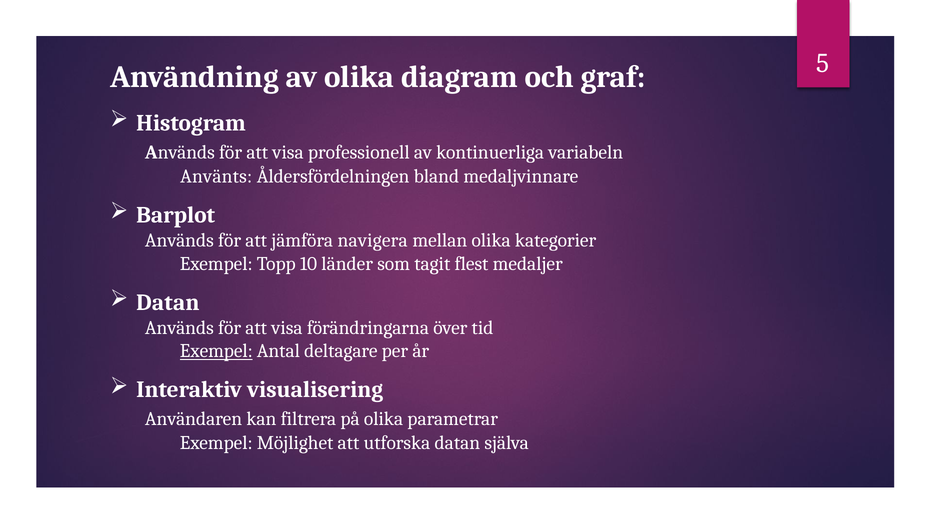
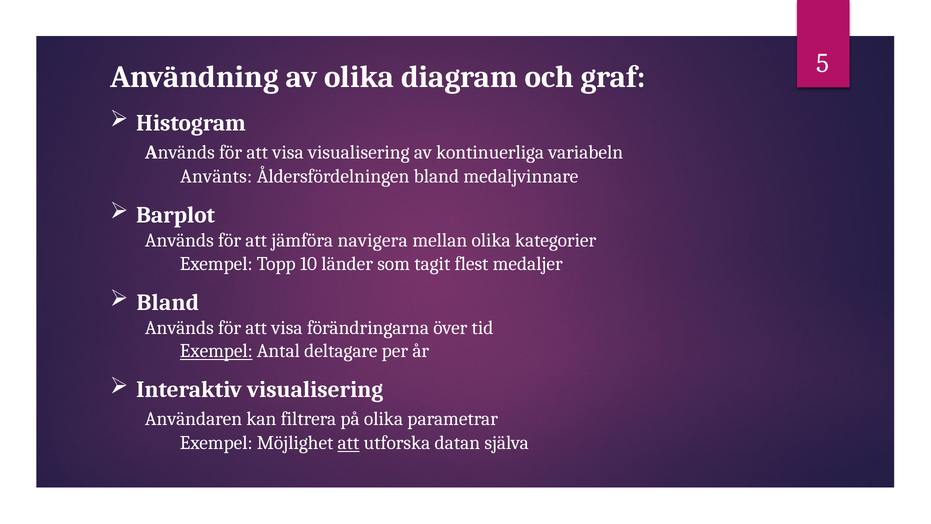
visa professionell: professionell -> visualisering (359, 152)
Datan: Datan -> Bland (168, 302)
att underline: none -> present (348, 443)
